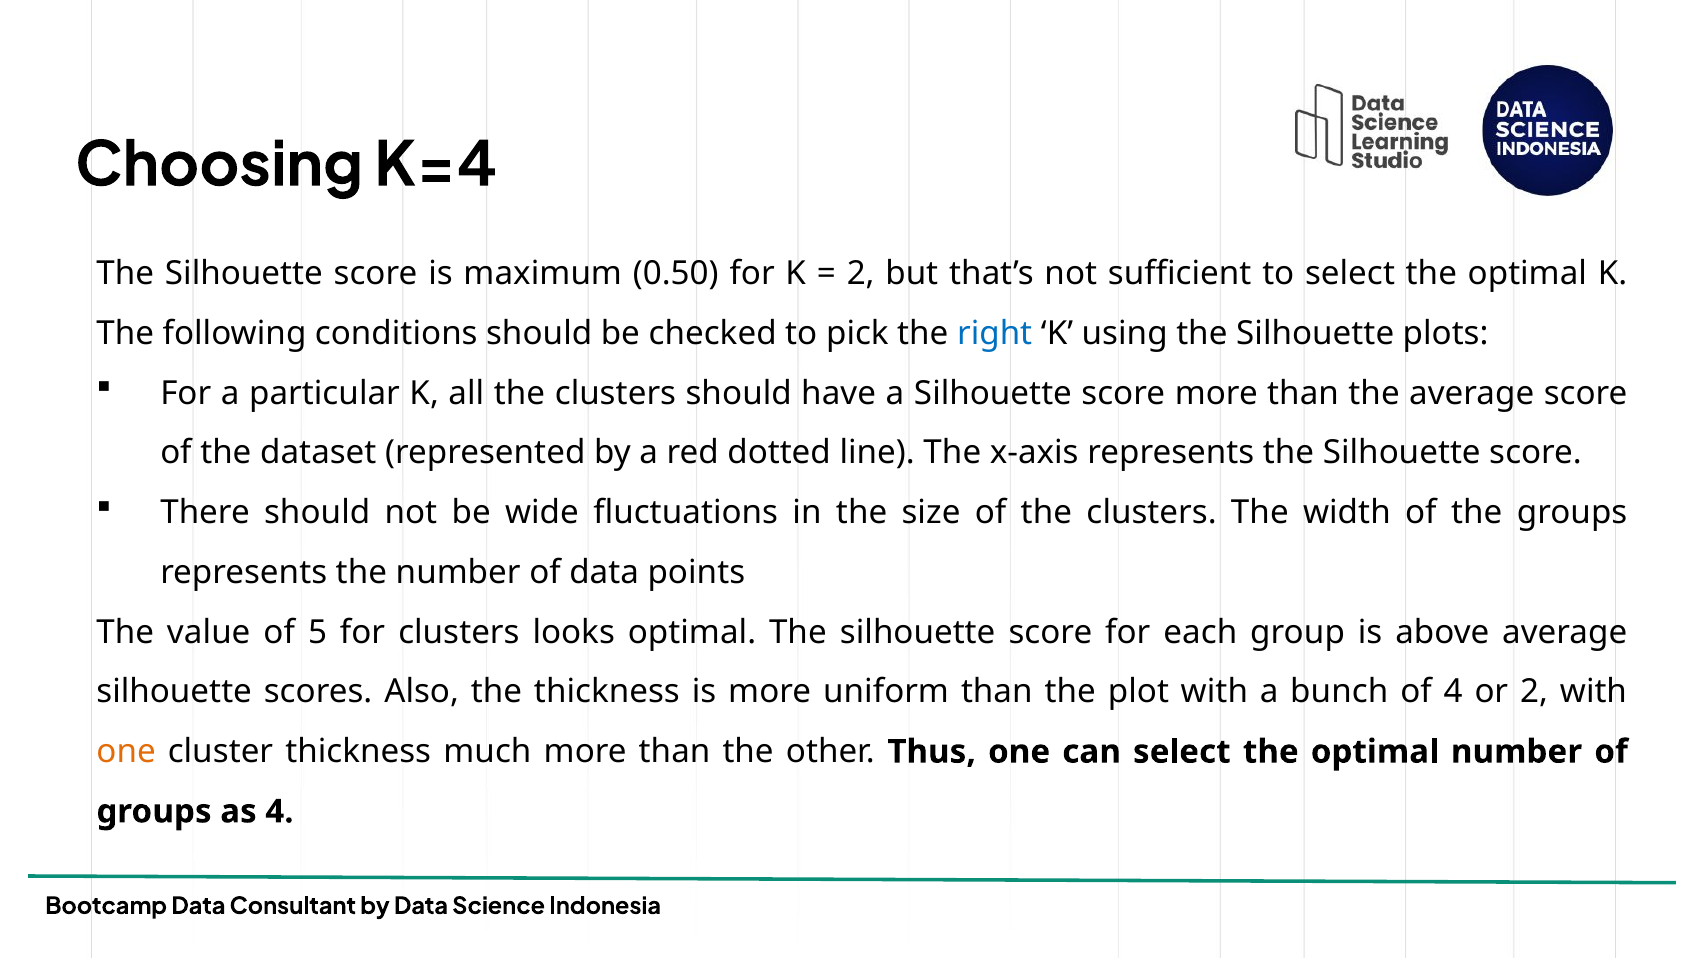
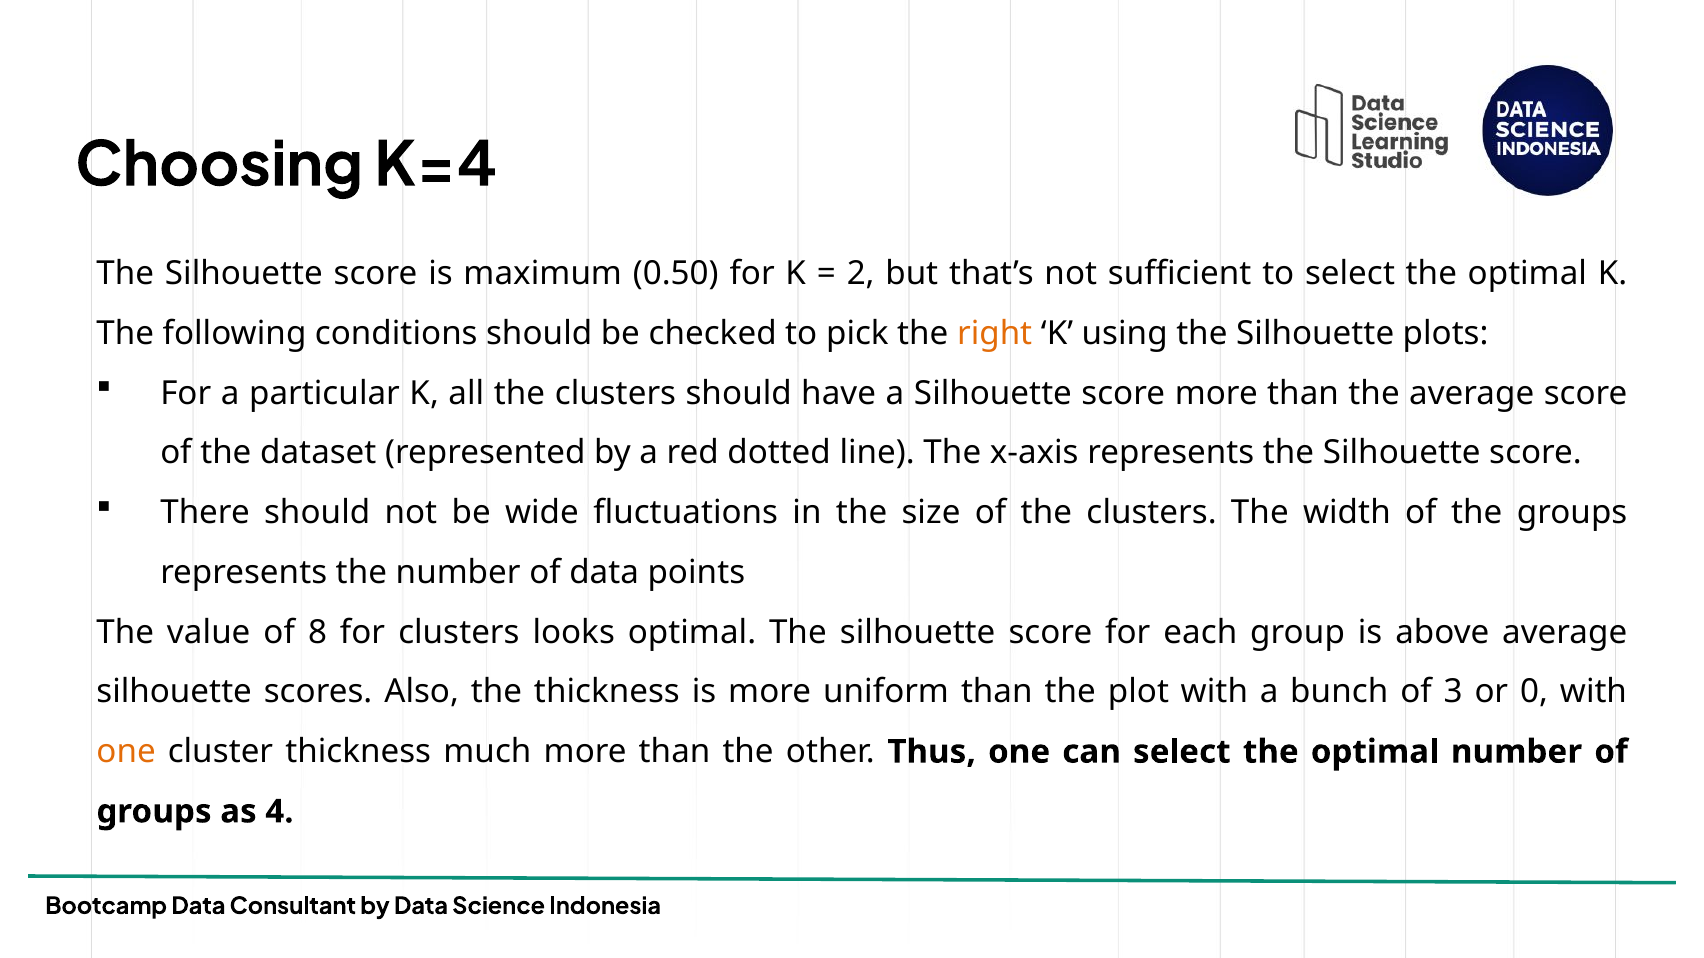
right colour: blue -> orange (995, 334)
5: 5 -> 8 (318, 633)
of 4: 4 -> 3 (1453, 692)
or 2: 2 -> 0 (1534, 692)
